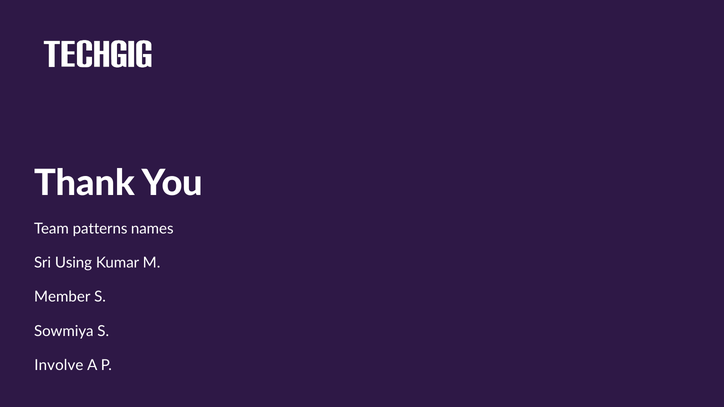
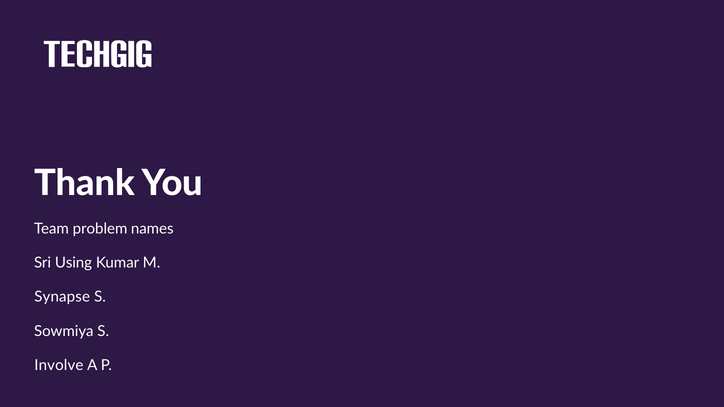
patterns: patterns -> problem (100, 229)
Member: Member -> Synapse (62, 297)
